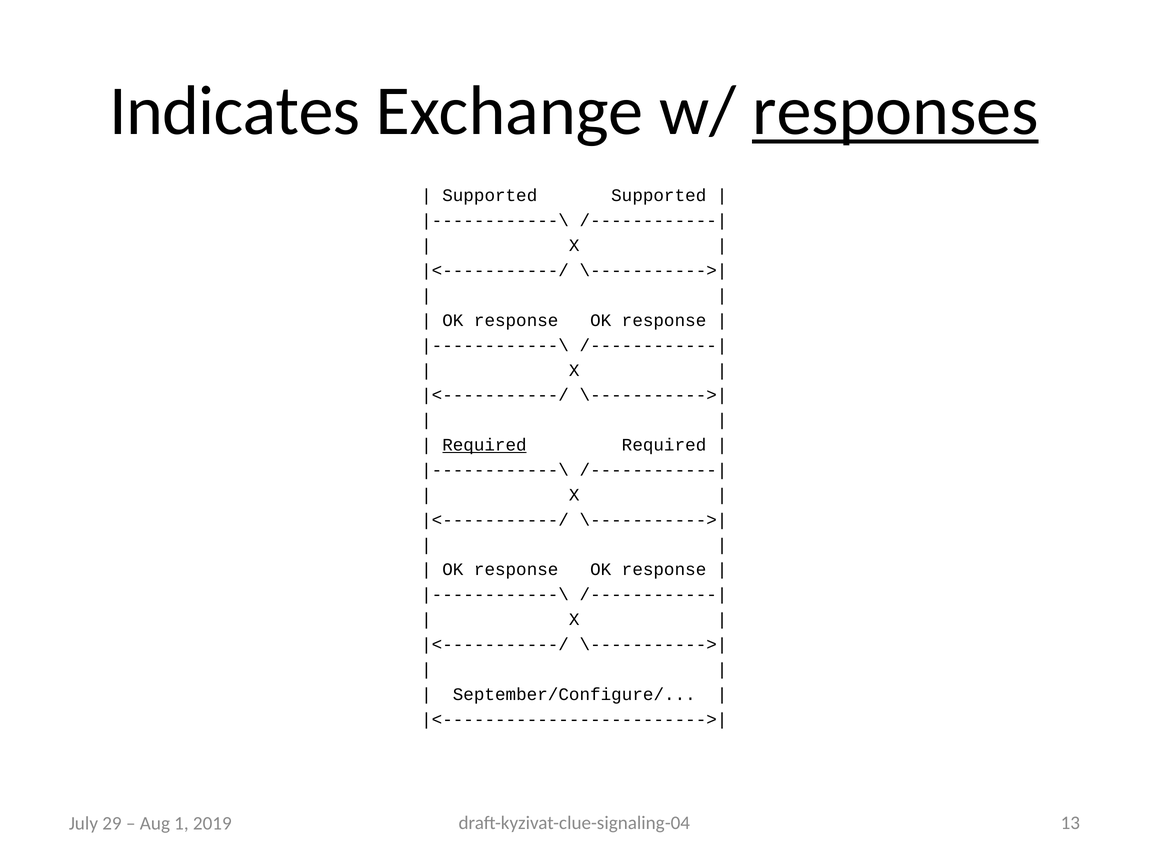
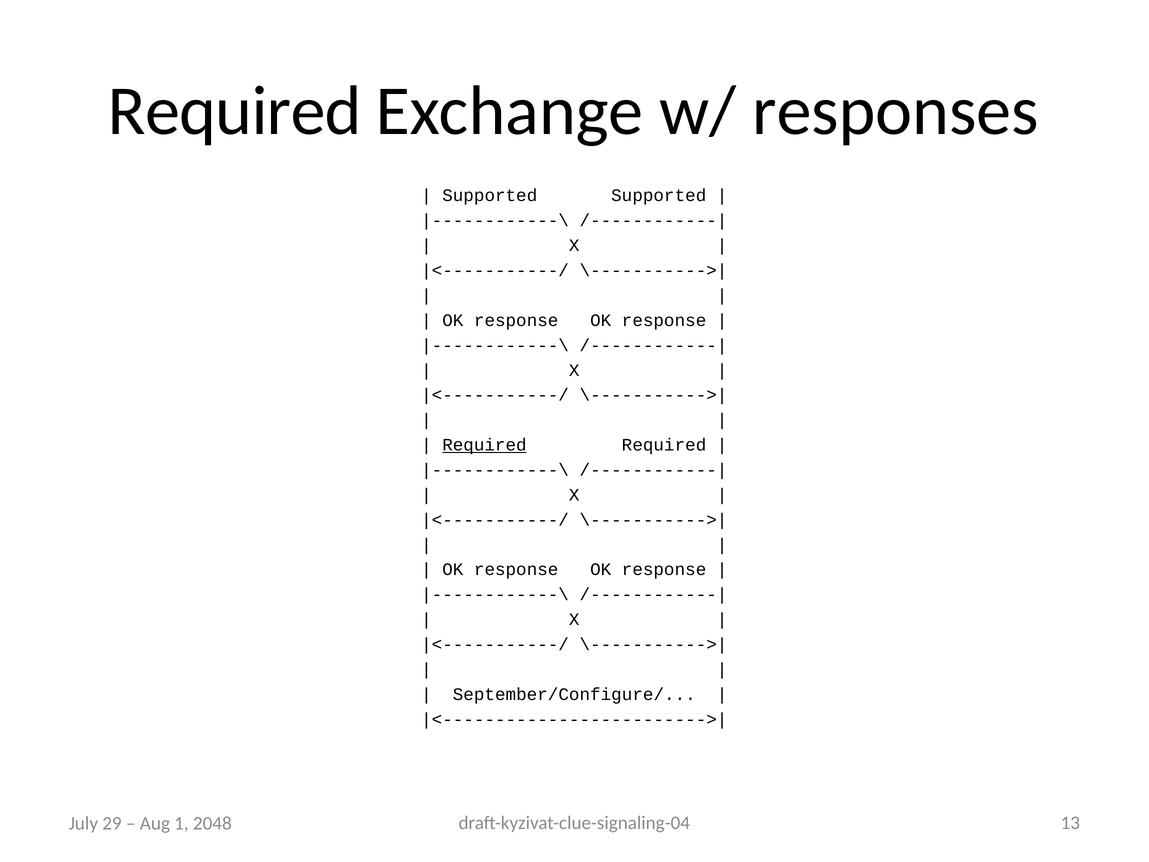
Indicates: Indicates -> Required (235, 111)
responses underline: present -> none (895, 111)
2019: 2019 -> 2048 (212, 823)
